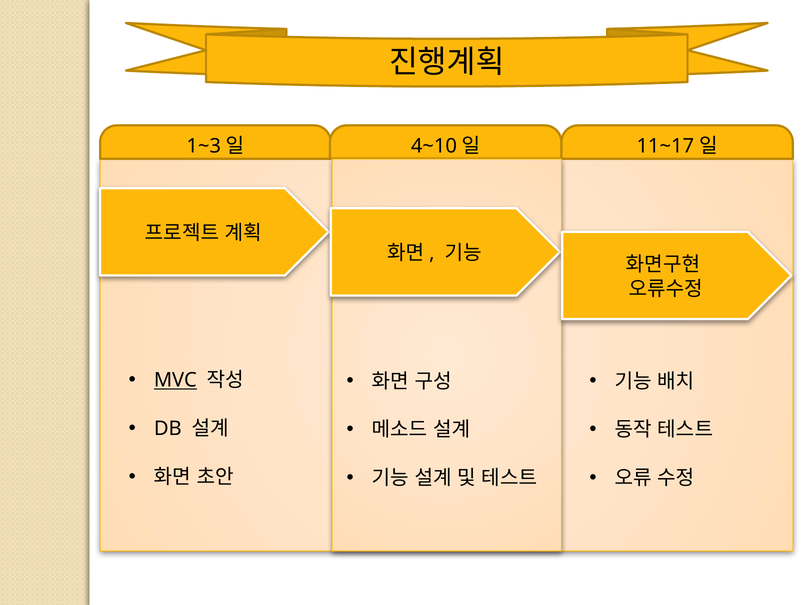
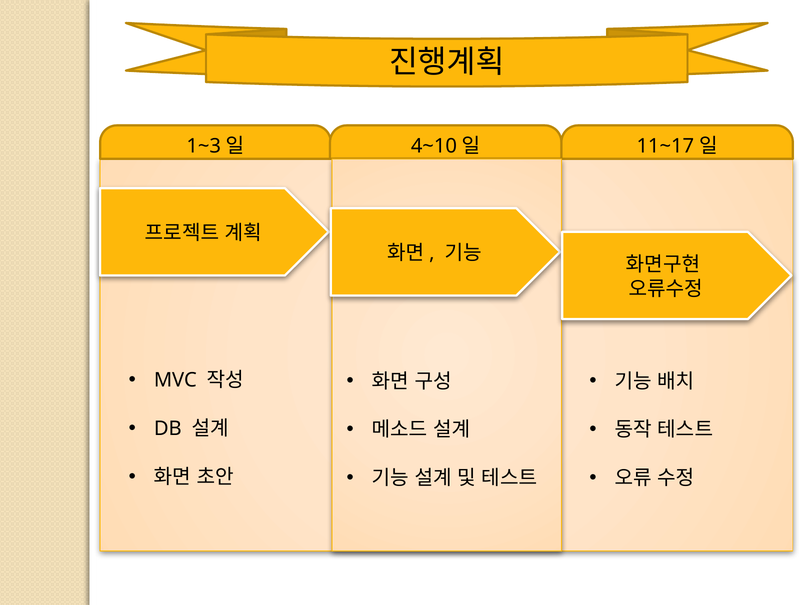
MVC underline: present -> none (175, 380)
